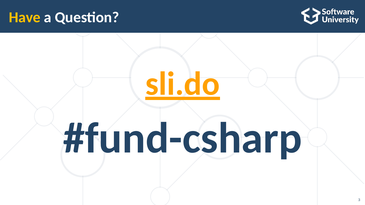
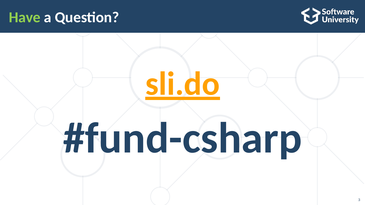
Have colour: yellow -> light green (25, 17)
